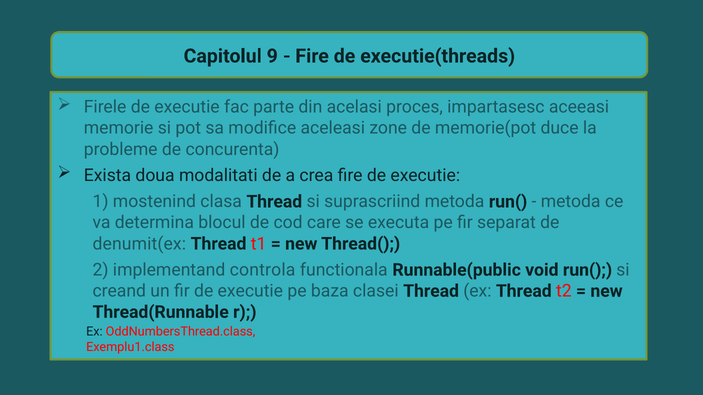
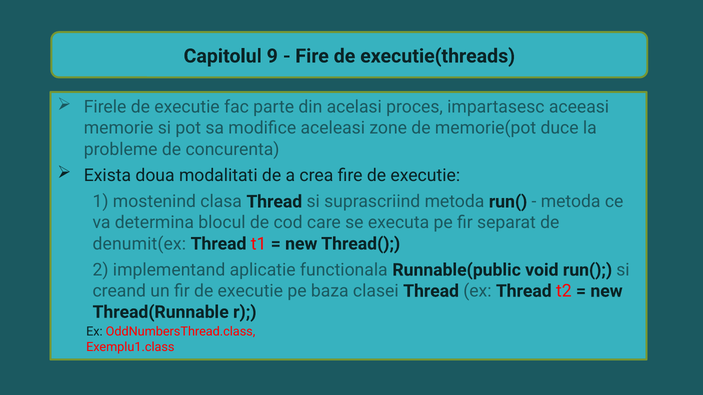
controla: controla -> aplicatie (263, 270)
